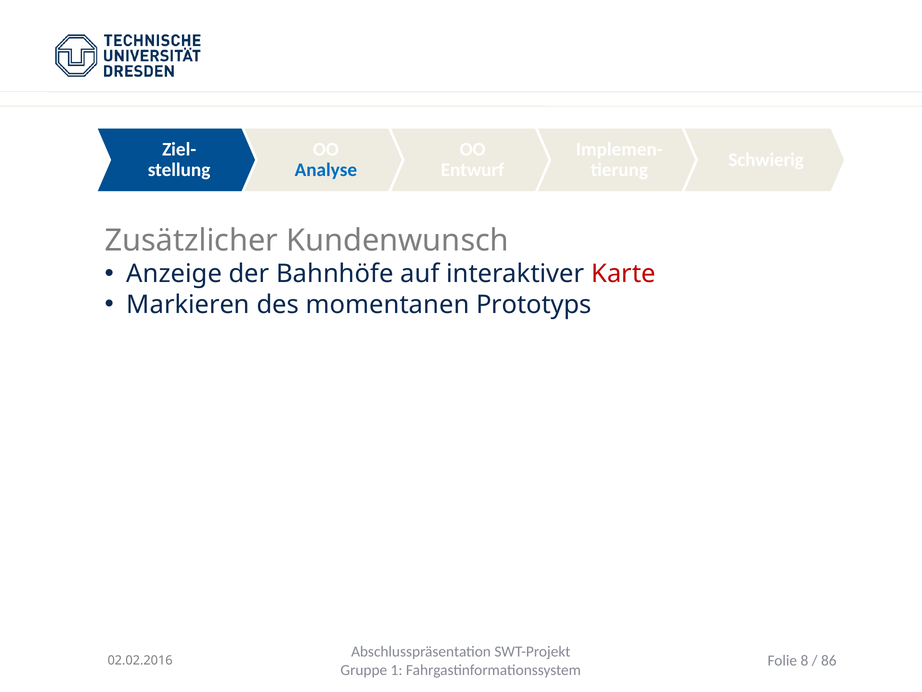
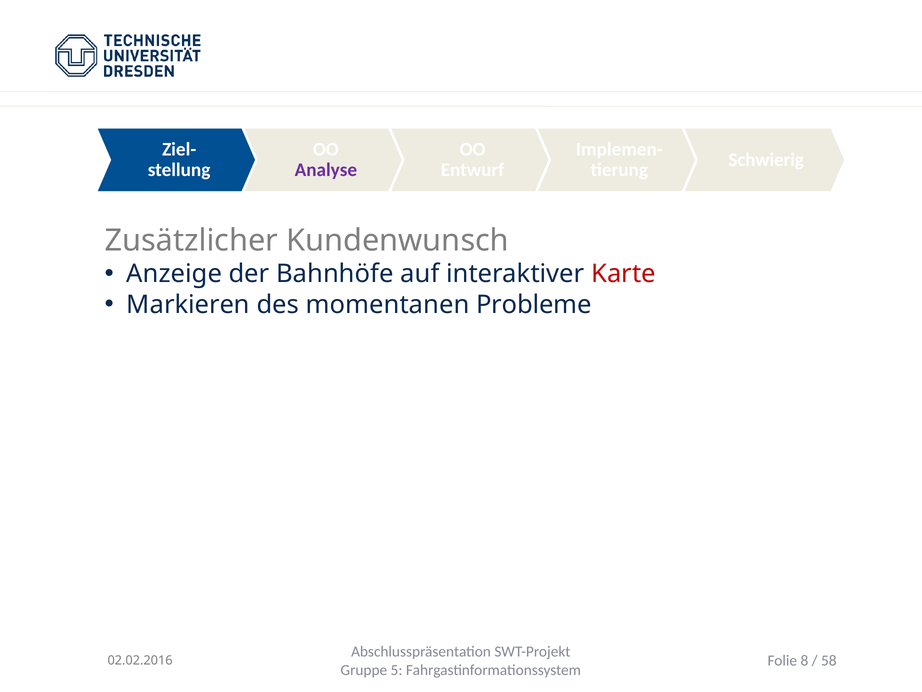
Analyse colour: blue -> purple (326, 170)
Prototyps: Prototyps -> Probleme (534, 305)
86: 86 -> 58 (829, 660)
1: 1 -> 5 (397, 670)
